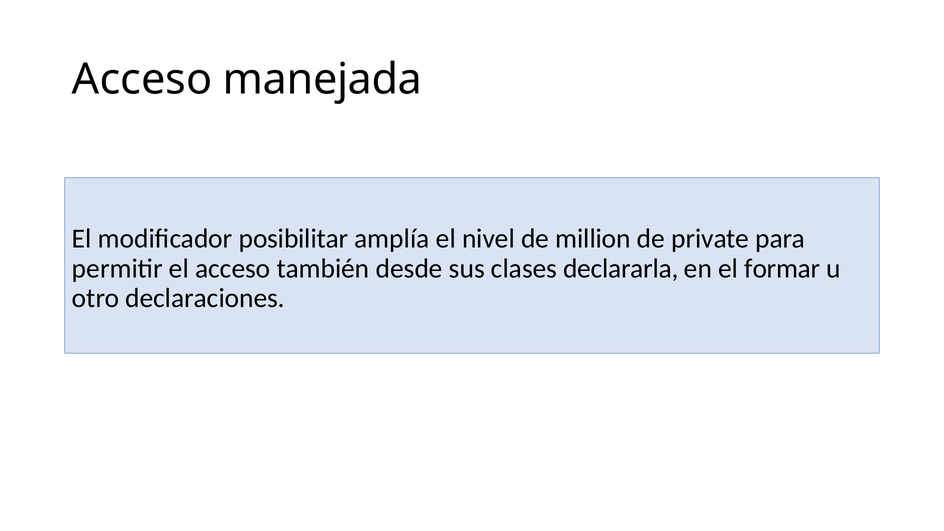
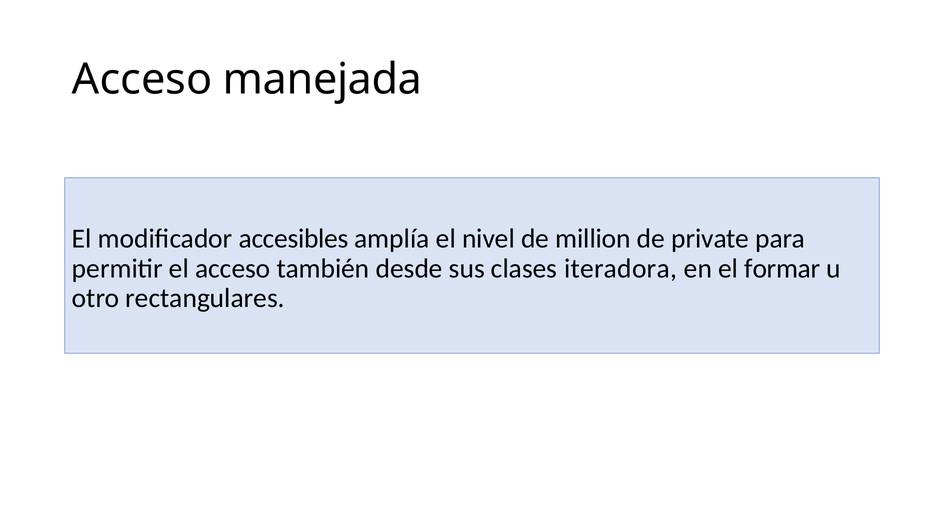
posibilitar: posibilitar -> accesibles (294, 239)
declararla: declararla -> iteradora (621, 269)
declaraciones: declaraciones -> rectangulares (205, 298)
